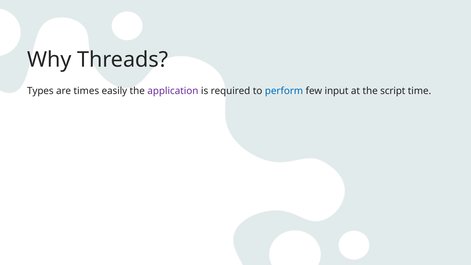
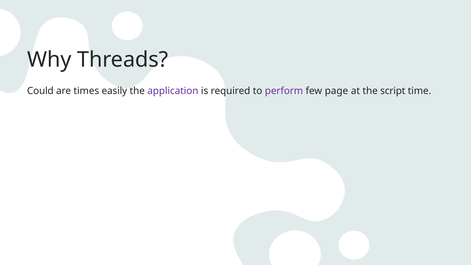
Types: Types -> Could (40, 91)
perform colour: blue -> purple (284, 91)
input: input -> page (336, 91)
